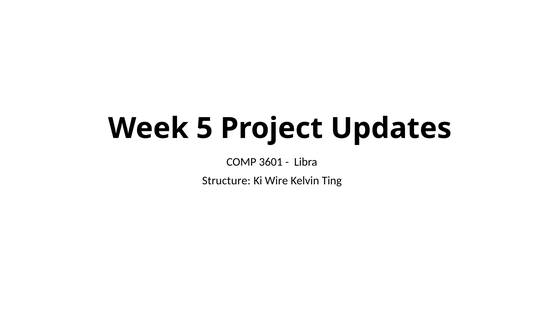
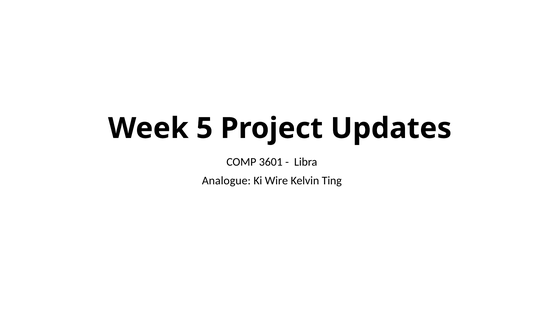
Structure: Structure -> Analogue (226, 181)
